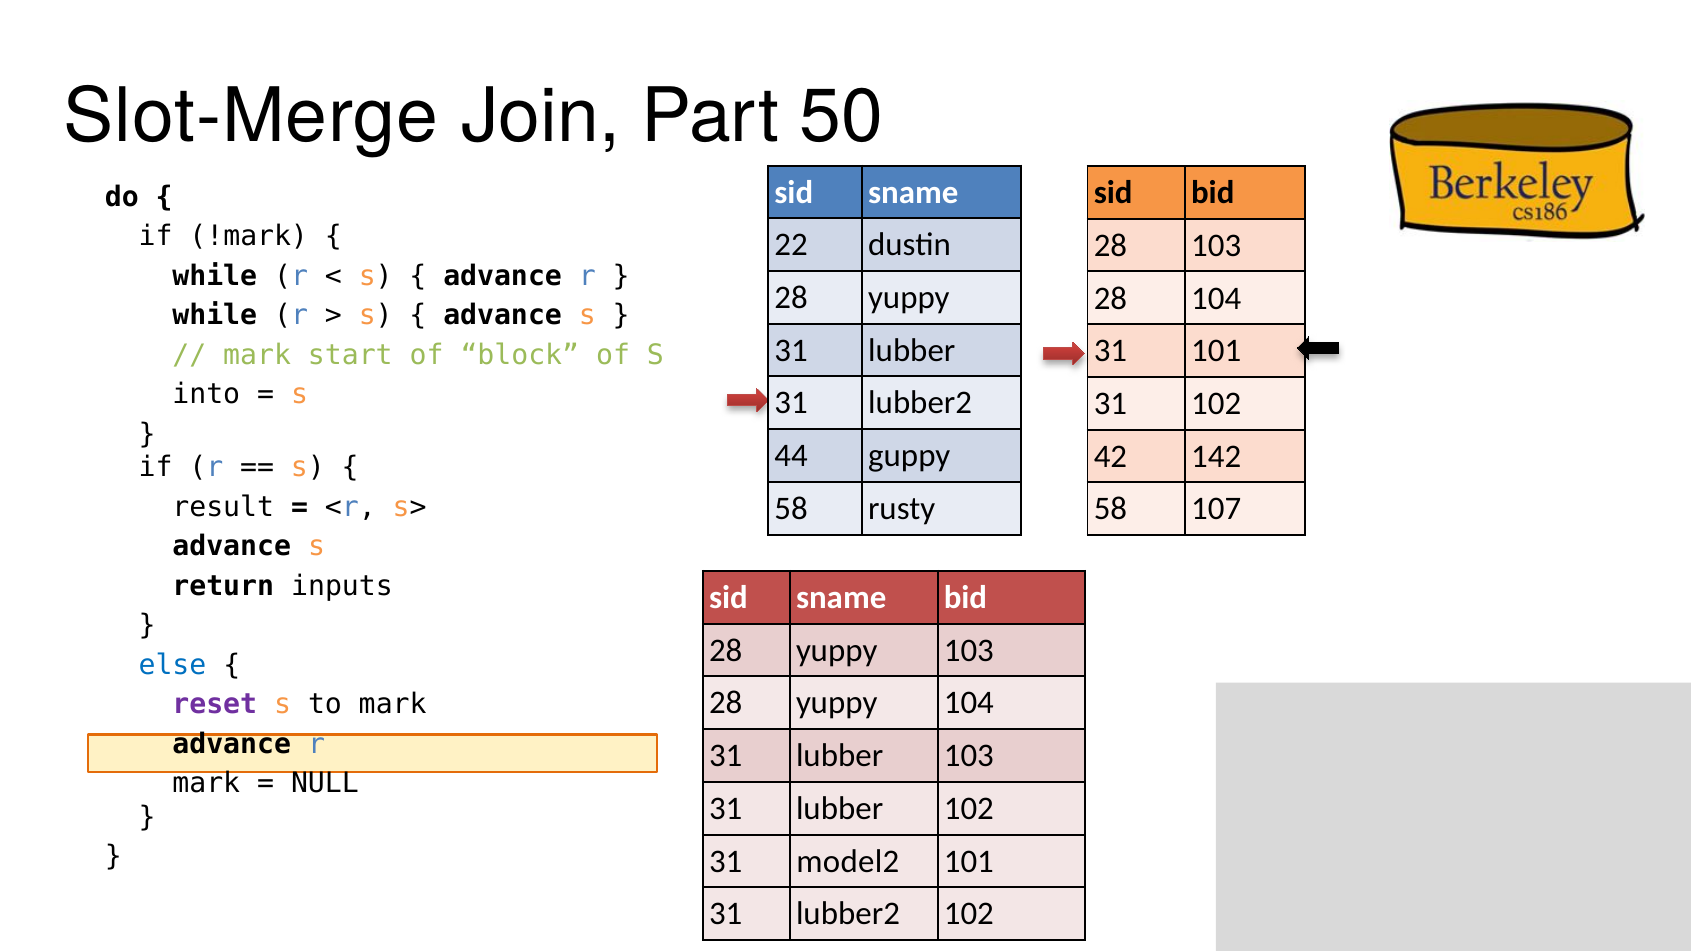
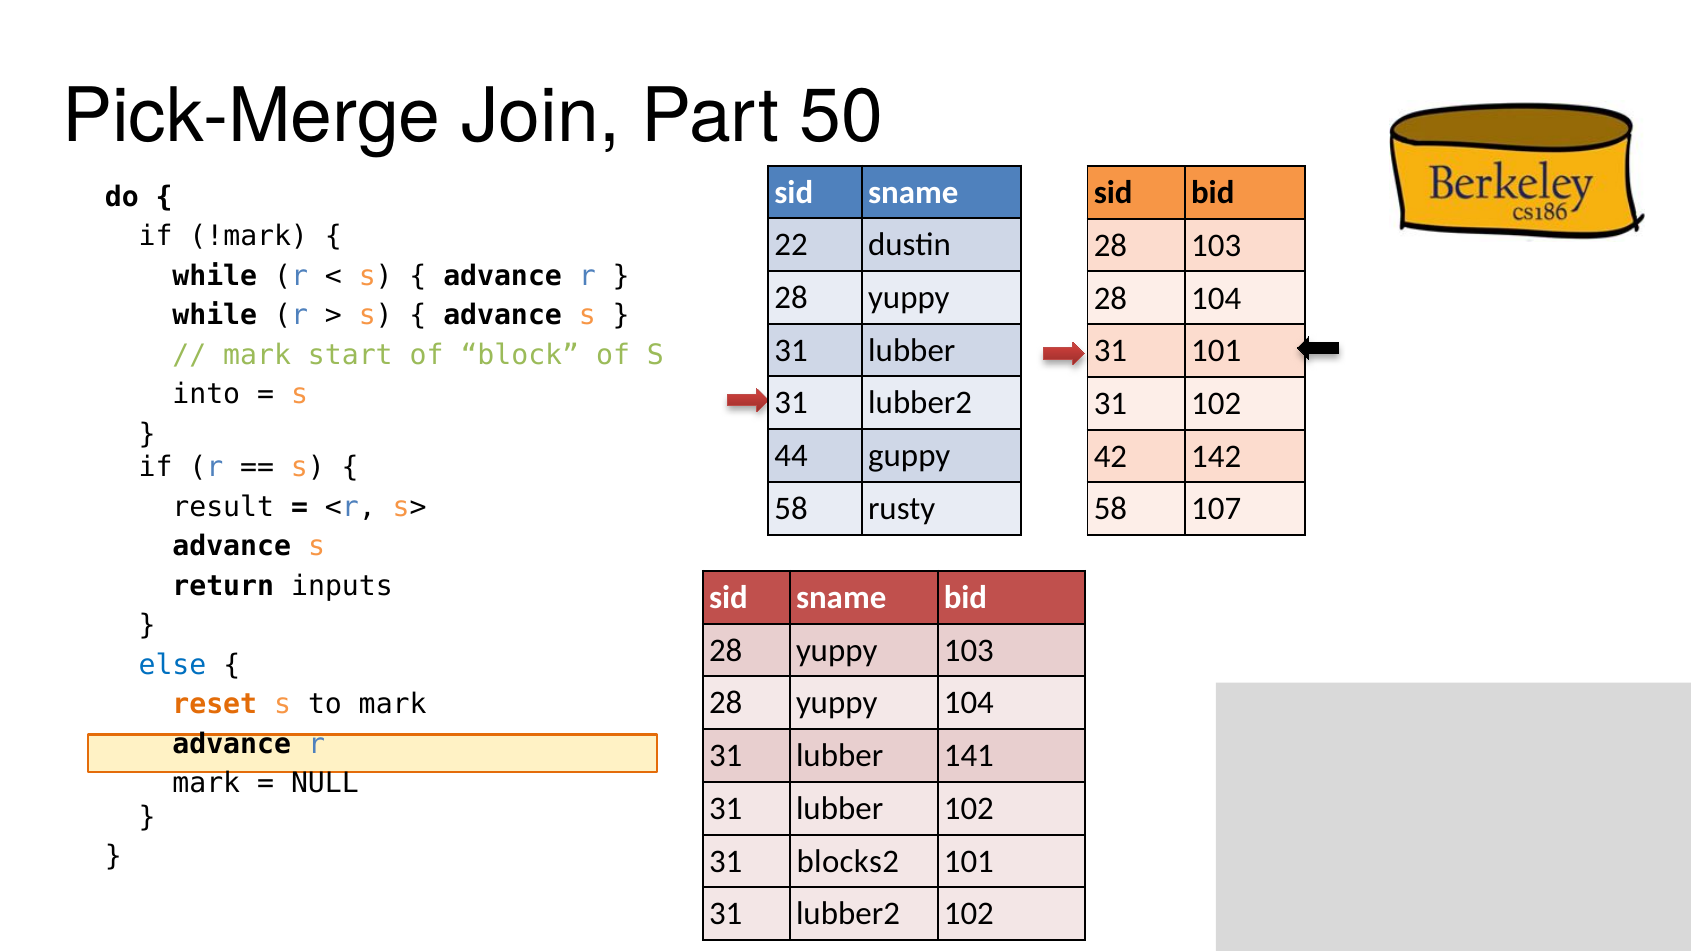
Slot-Merge: Slot-Merge -> Pick-Merge (252, 116)
reset colour: purple -> orange (215, 705)
lubber 103: 103 -> 141 (969, 756)
model2: model2 -> blocks2 (848, 861)
